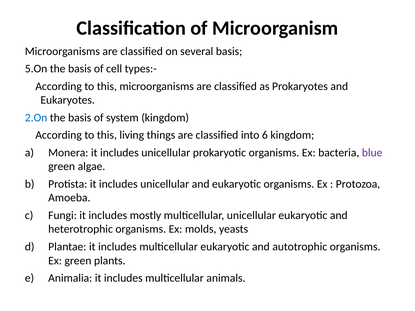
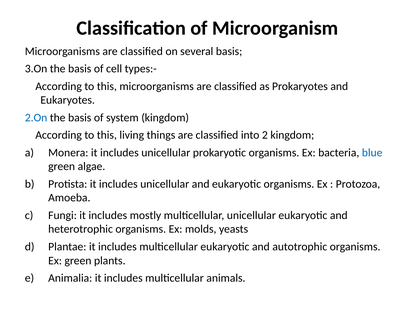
5.On: 5.On -> 3.On (36, 69)
6: 6 -> 2 (265, 135)
blue colour: purple -> blue (372, 153)
